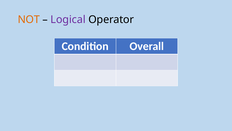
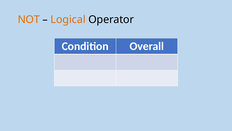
Logical colour: purple -> orange (68, 19)
